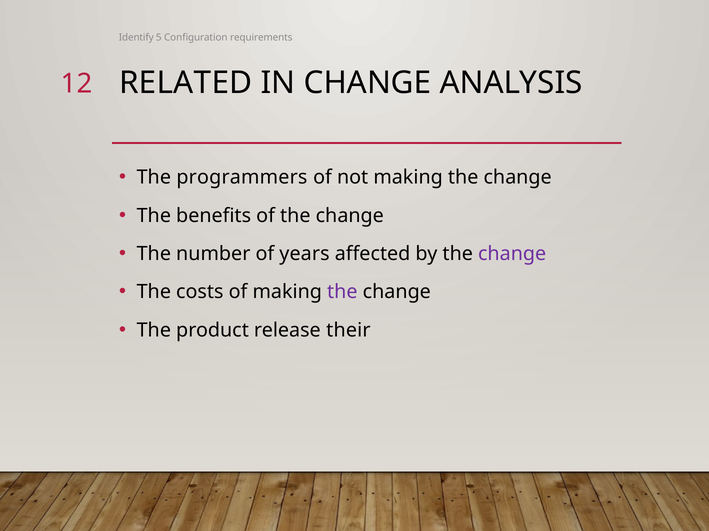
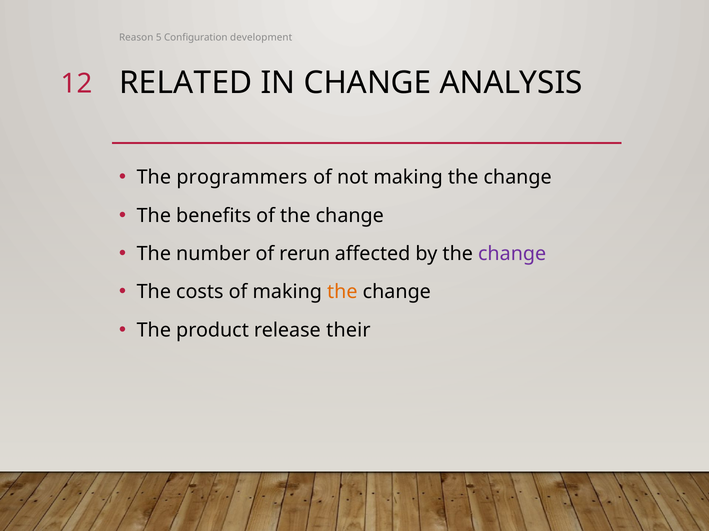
Identify: Identify -> Reason (136, 37)
requirements: requirements -> development (261, 37)
years: years -> rerun (305, 254)
the colour: purple -> orange (342, 292)
